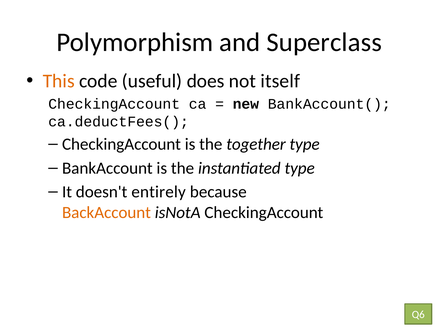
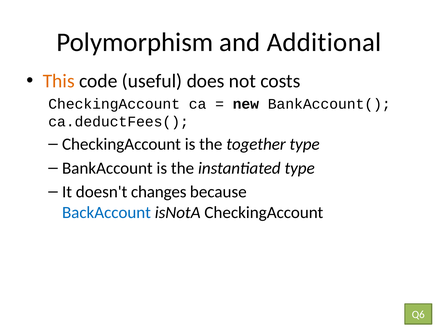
Superclass: Superclass -> Additional (324, 42)
itself: itself -> costs (280, 81)
entirely: entirely -> changes (159, 192)
BackAccount colour: orange -> blue (106, 213)
